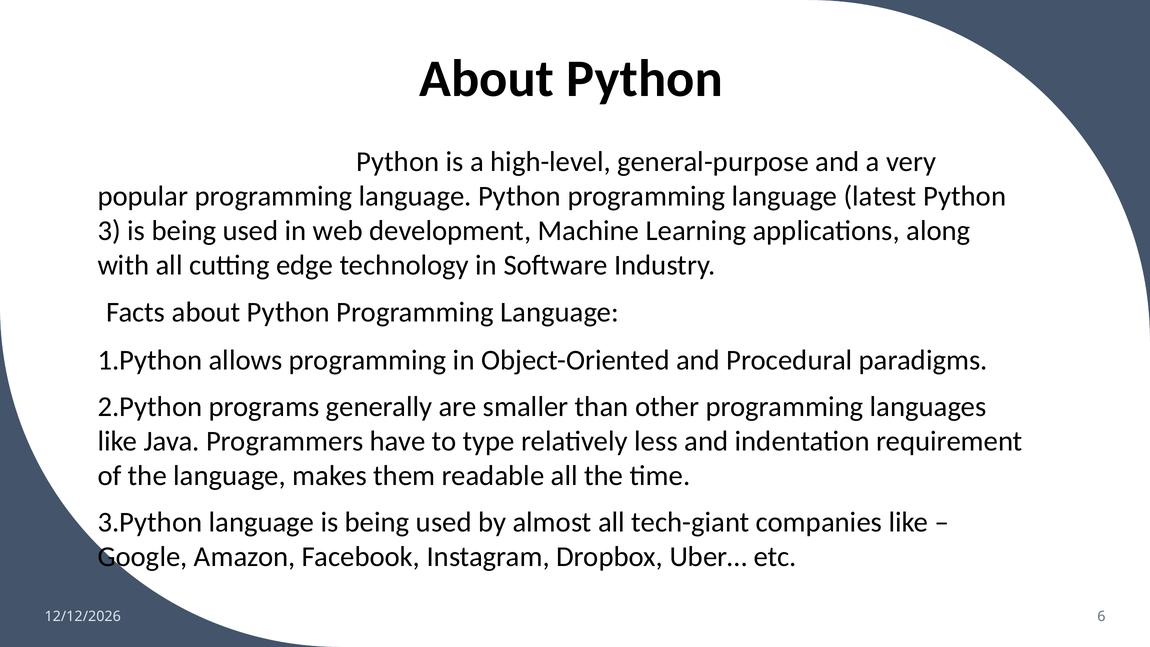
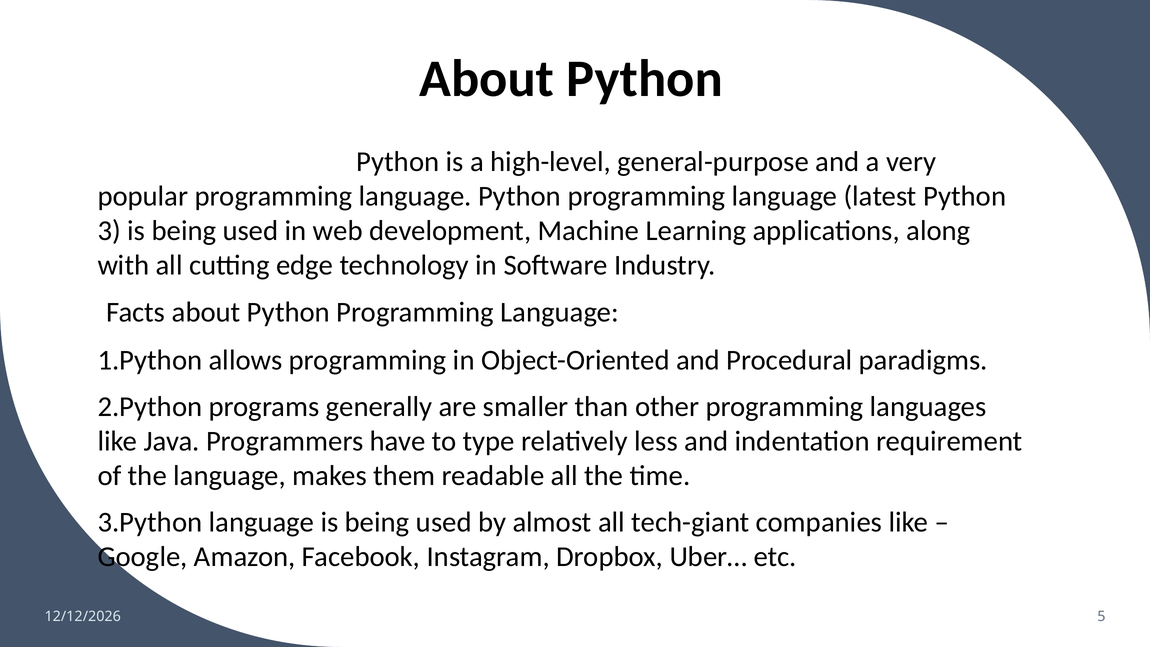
6: 6 -> 5 (1101, 617)
